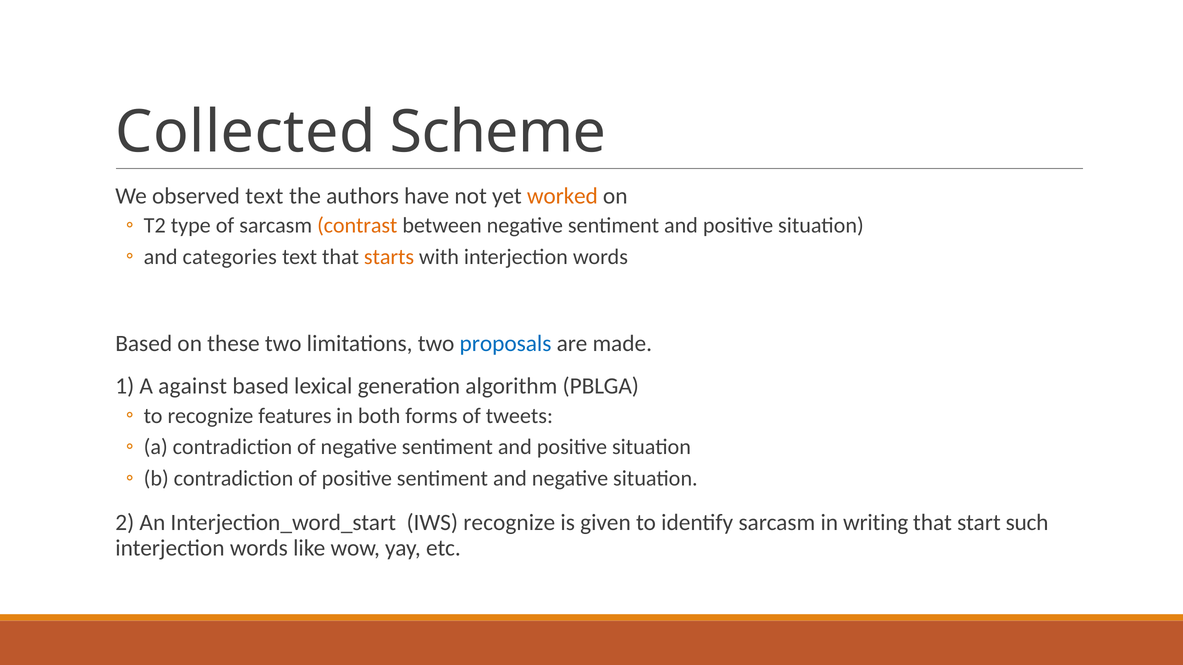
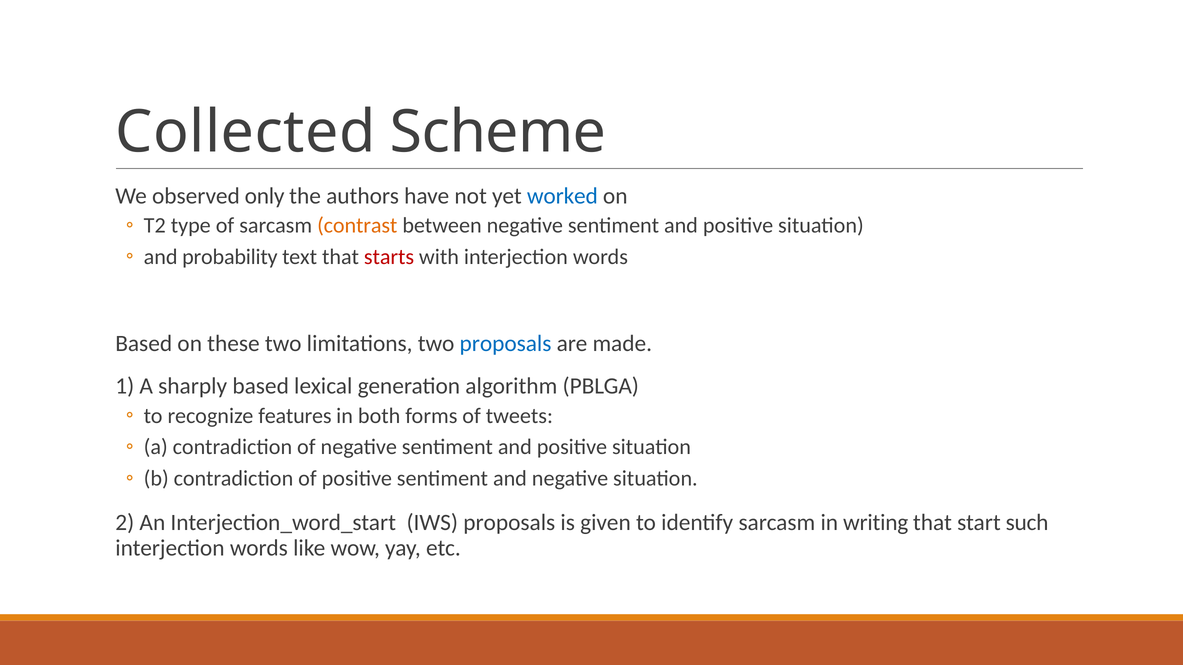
observed text: text -> only (265, 196)
worked colour: orange -> blue (562, 196)
categories: categories -> probability (230, 257)
starts colour: orange -> red (389, 257)
against: against -> sharply (193, 386)
IWS recognize: recognize -> proposals (509, 523)
